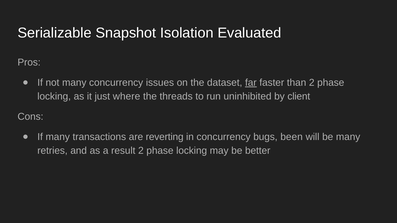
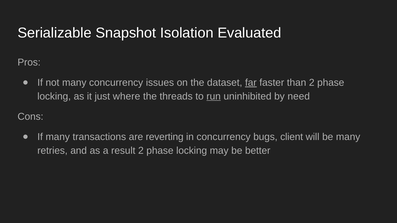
run underline: none -> present (214, 96)
client: client -> need (299, 96)
been: been -> client (292, 137)
